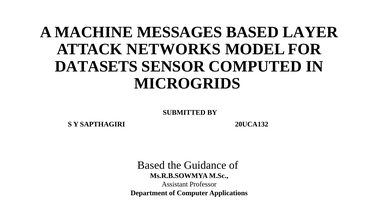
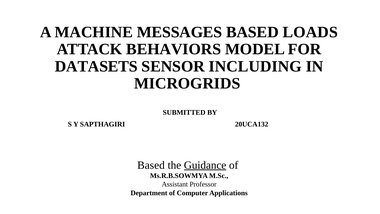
LAYER: LAYER -> LOADS (310, 32)
NETWORKS: NETWORKS -> BEHAVIORS (174, 49)
COMPUTED: COMPUTED -> INCLUDING (255, 66)
Guidance underline: none -> present (205, 165)
